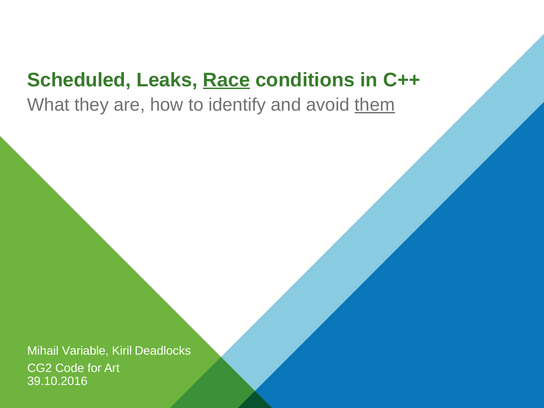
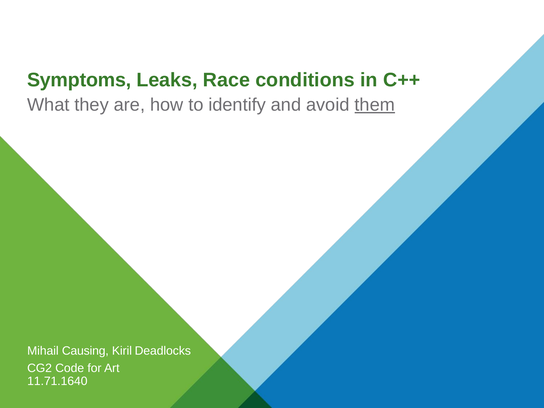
Scheduled: Scheduled -> Symptoms (79, 80)
Race underline: present -> none (226, 80)
Variable: Variable -> Causing (85, 351)
39.10.2016: 39.10.2016 -> 11.71.1640 (57, 381)
